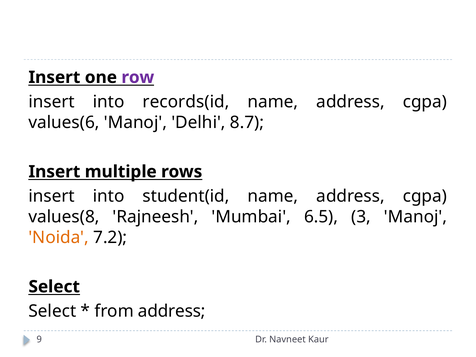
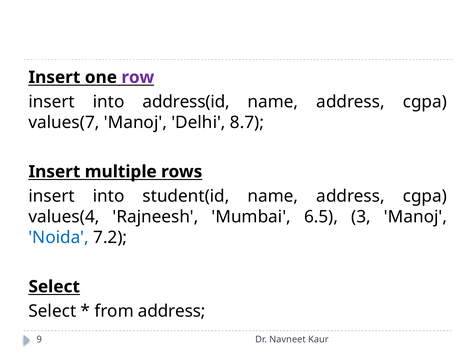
records(id: records(id -> address(id (186, 102)
values(6: values(6 -> values(7 (64, 123)
values(8: values(8 -> values(4 (64, 217)
Noida colour: orange -> blue (59, 238)
